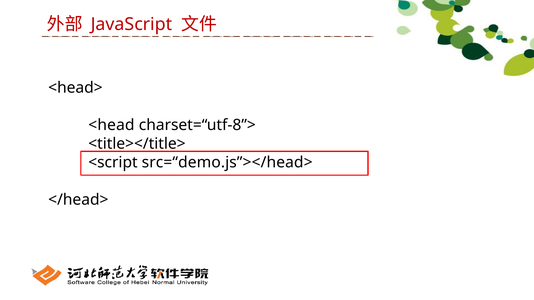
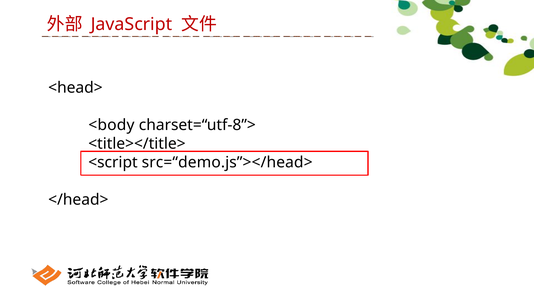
<head: <head -> <body (111, 125)
